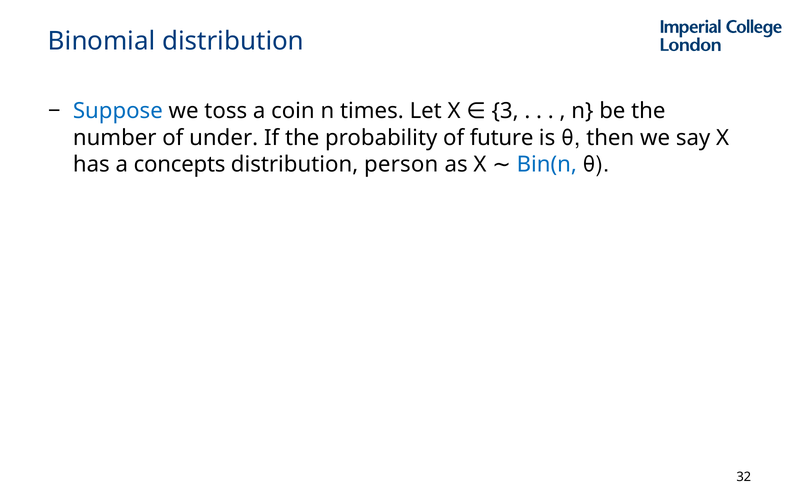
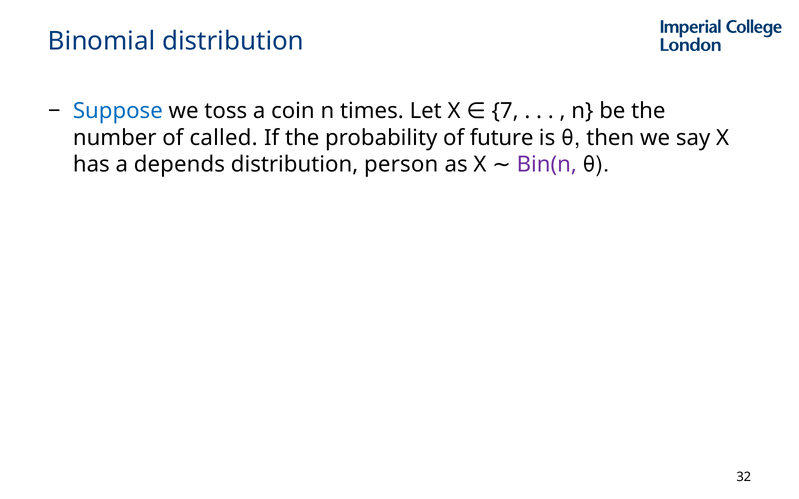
3: 3 -> 7 (505, 111)
under: under -> called (224, 138)
concepts: concepts -> depends (179, 165)
Bin(n colour: blue -> purple (547, 165)
